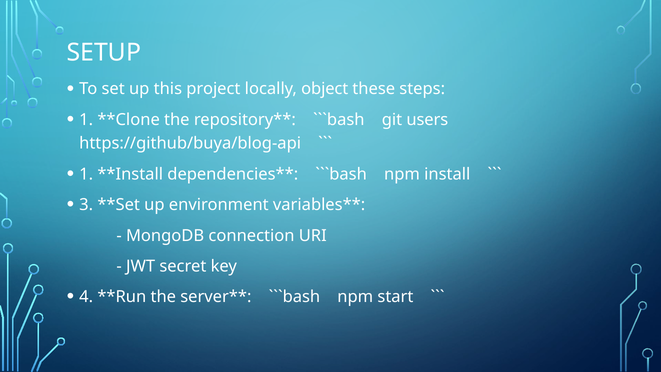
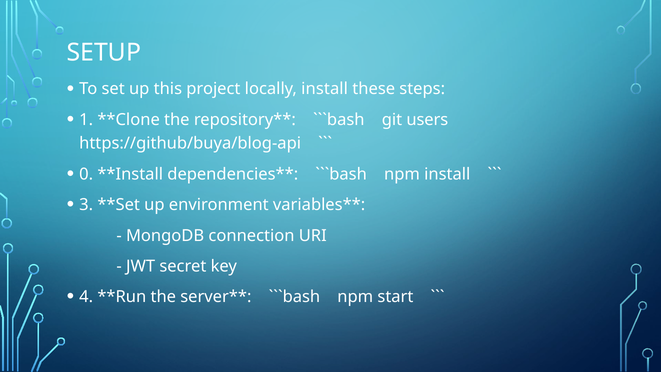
locally object: object -> install (325, 89)
1: 1 -> 0 (86, 174)
